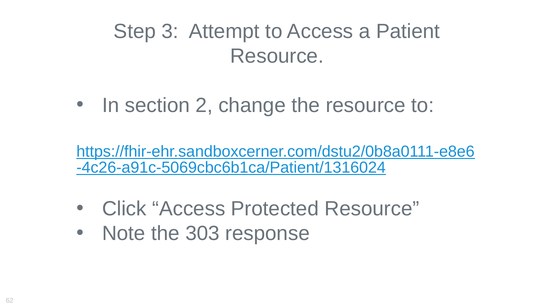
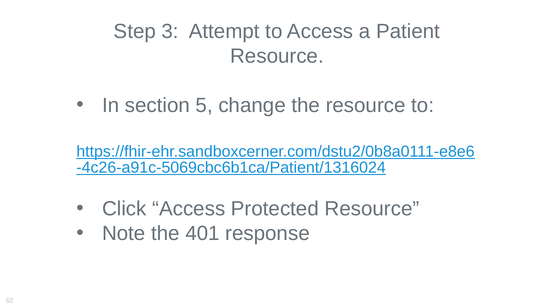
2: 2 -> 5 (204, 105)
303: 303 -> 401 (202, 234)
